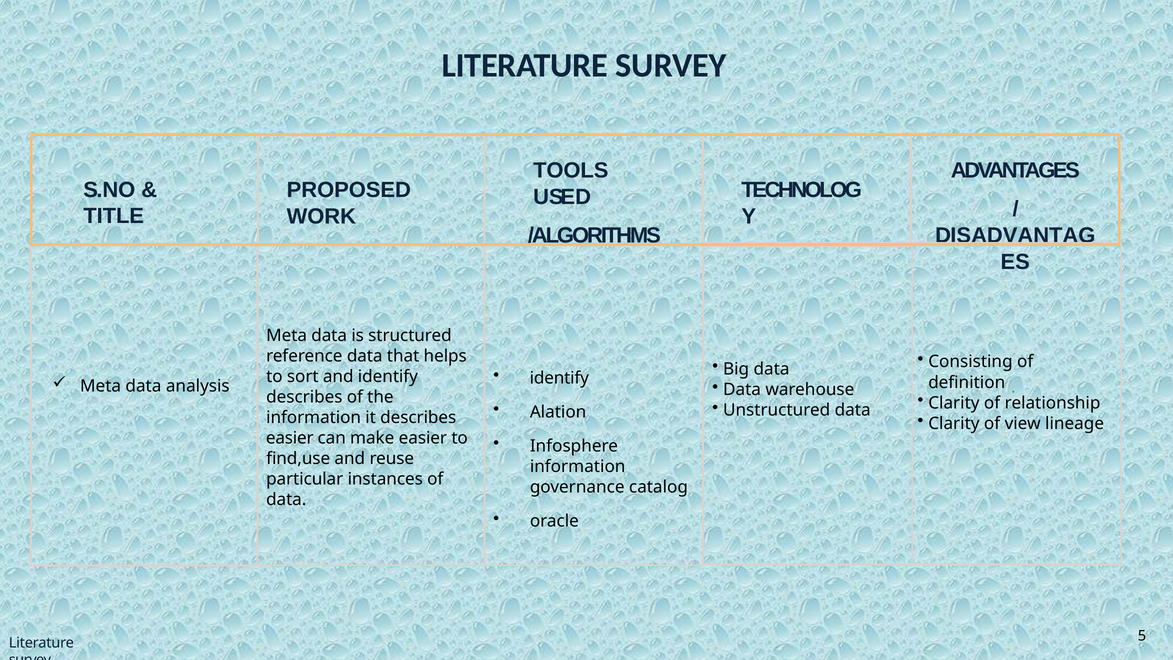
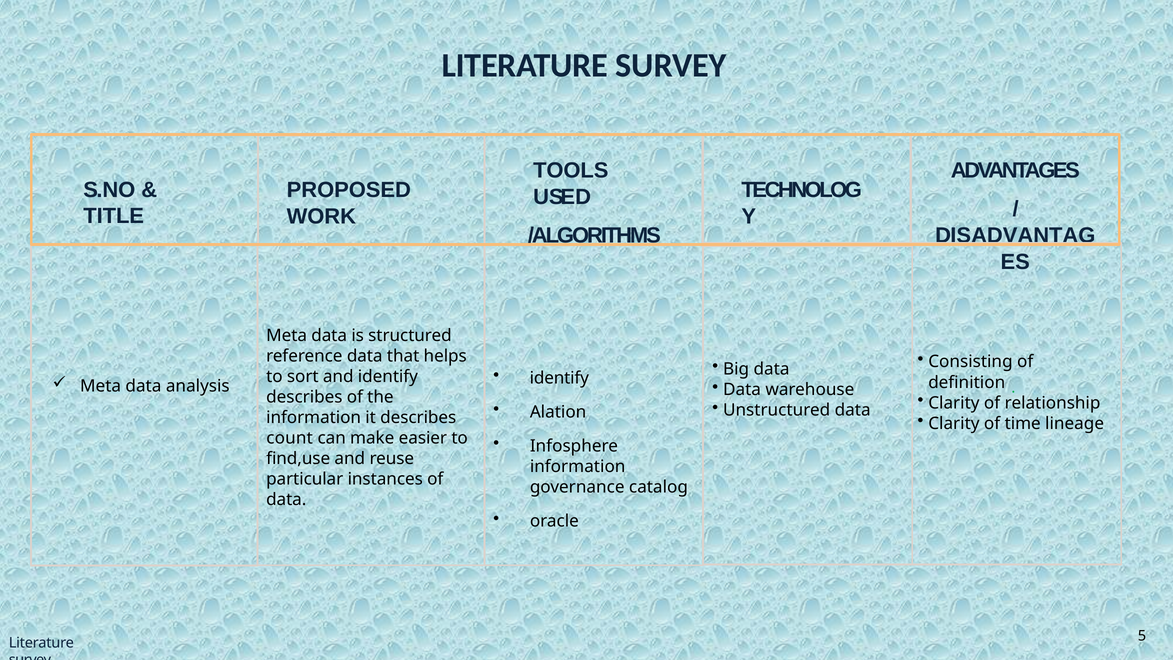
view: view -> time (1023, 423)
easier: easier -> count (290, 438)
